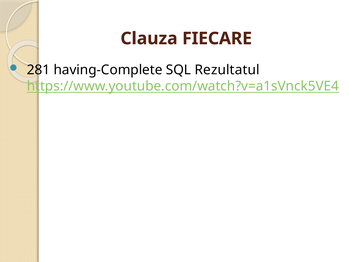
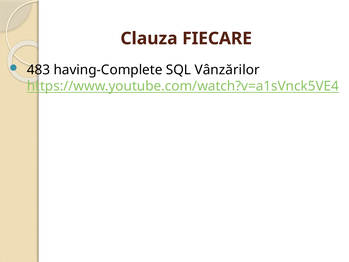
281: 281 -> 483 (38, 70)
Rezultatul: Rezultatul -> Vânzărilor (227, 70)
